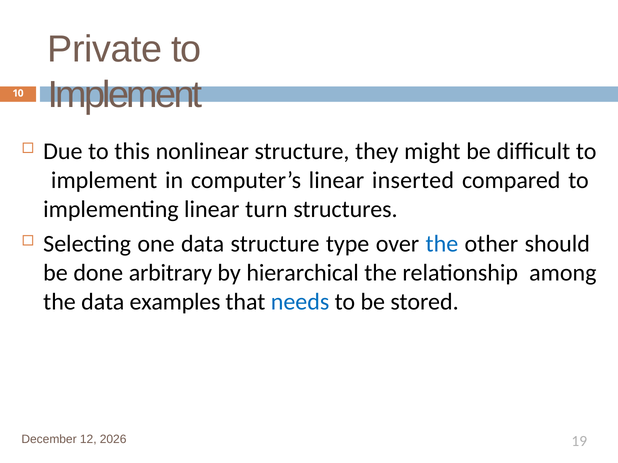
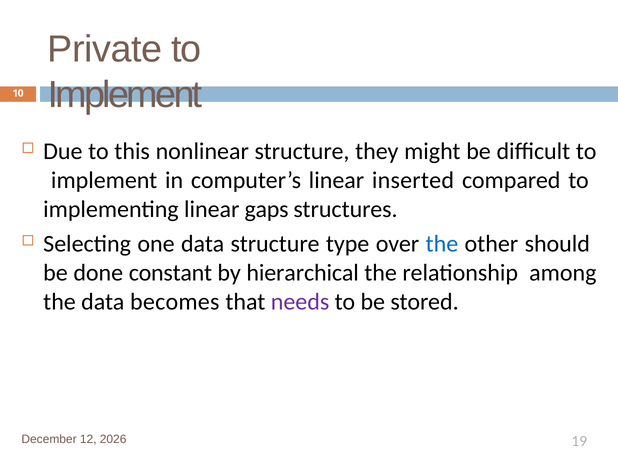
turn: turn -> gaps (267, 209)
arbitrary: arbitrary -> constant (170, 273)
examples: examples -> becomes (175, 302)
needs colour: blue -> purple (300, 302)
